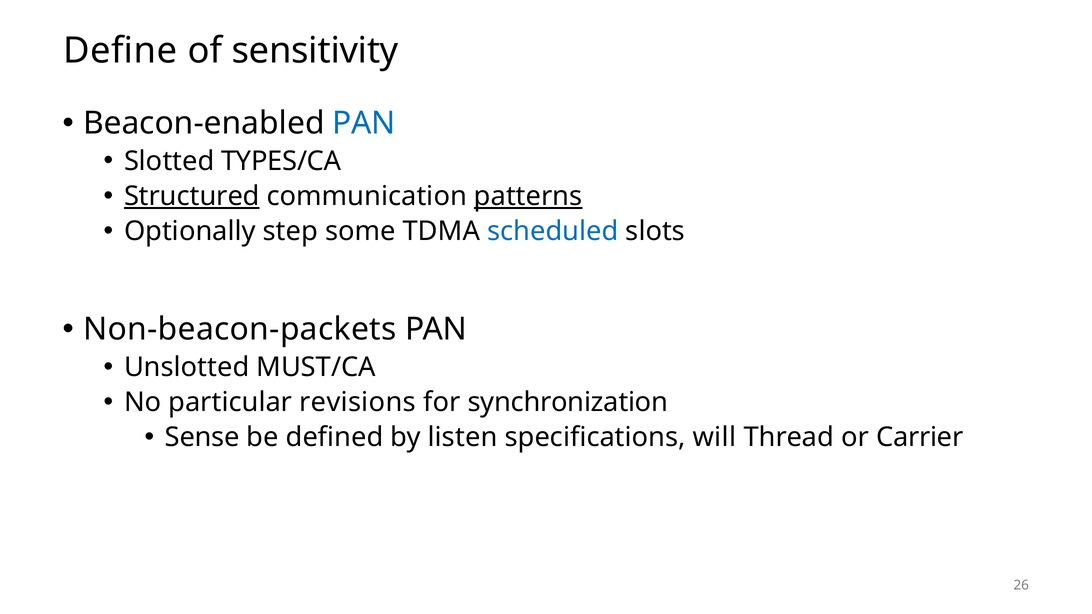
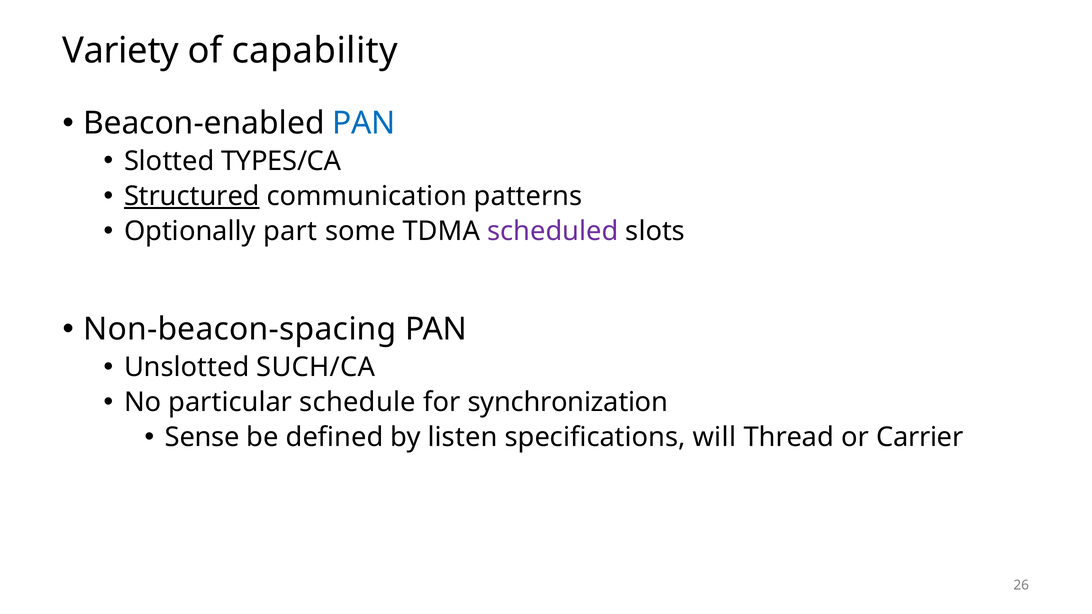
Define: Define -> Variety (121, 51)
sensitivity: sensitivity -> capability (315, 51)
patterns underline: present -> none (528, 196)
step: step -> part (290, 231)
scheduled colour: blue -> purple (553, 231)
Non-beacon-packets: Non-beacon-packets -> Non-beacon-spacing (240, 330)
MUST/CA: MUST/CA -> SUCH/CA (316, 367)
revisions: revisions -> schedule (358, 402)
